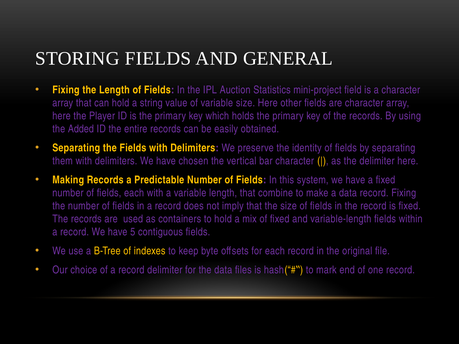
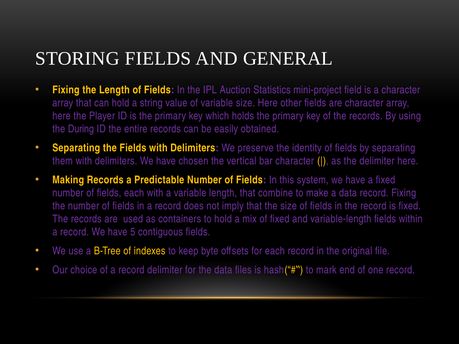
Added: Added -> During (81, 129)
